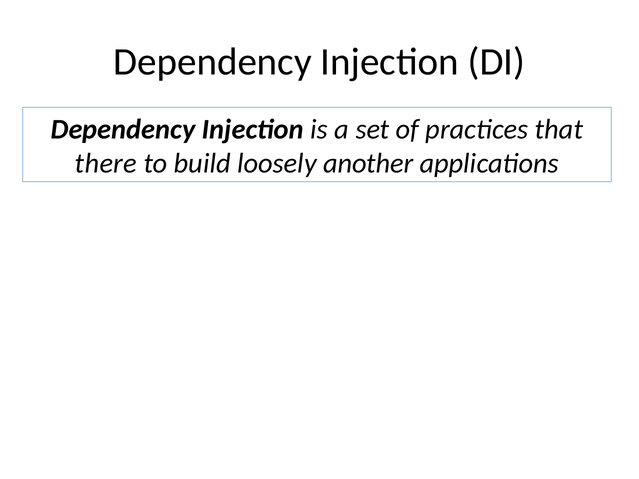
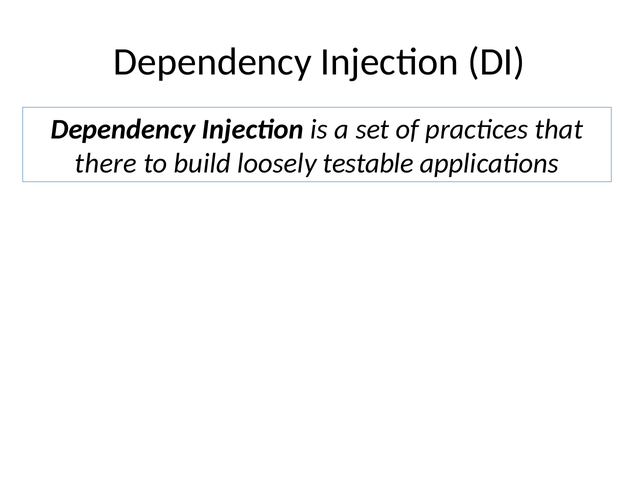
another: another -> testable (368, 163)
